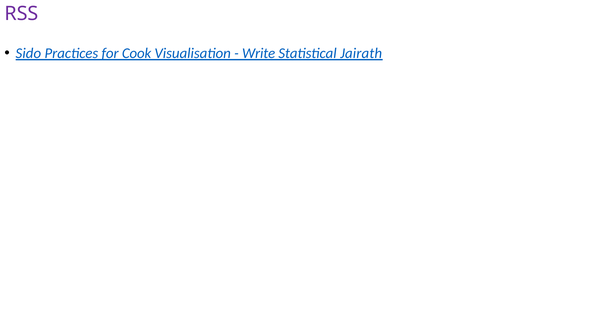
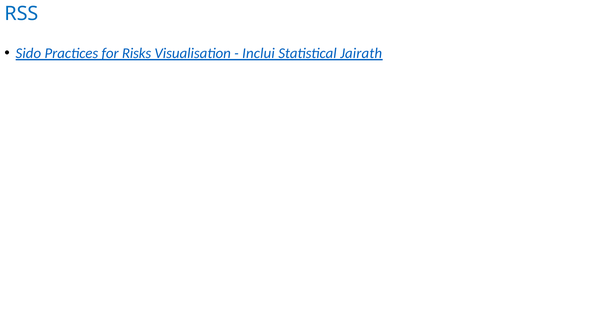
RSS colour: purple -> blue (21, 14)
Cook: Cook -> Risks (137, 53)
Write: Write -> Inclui (258, 53)
